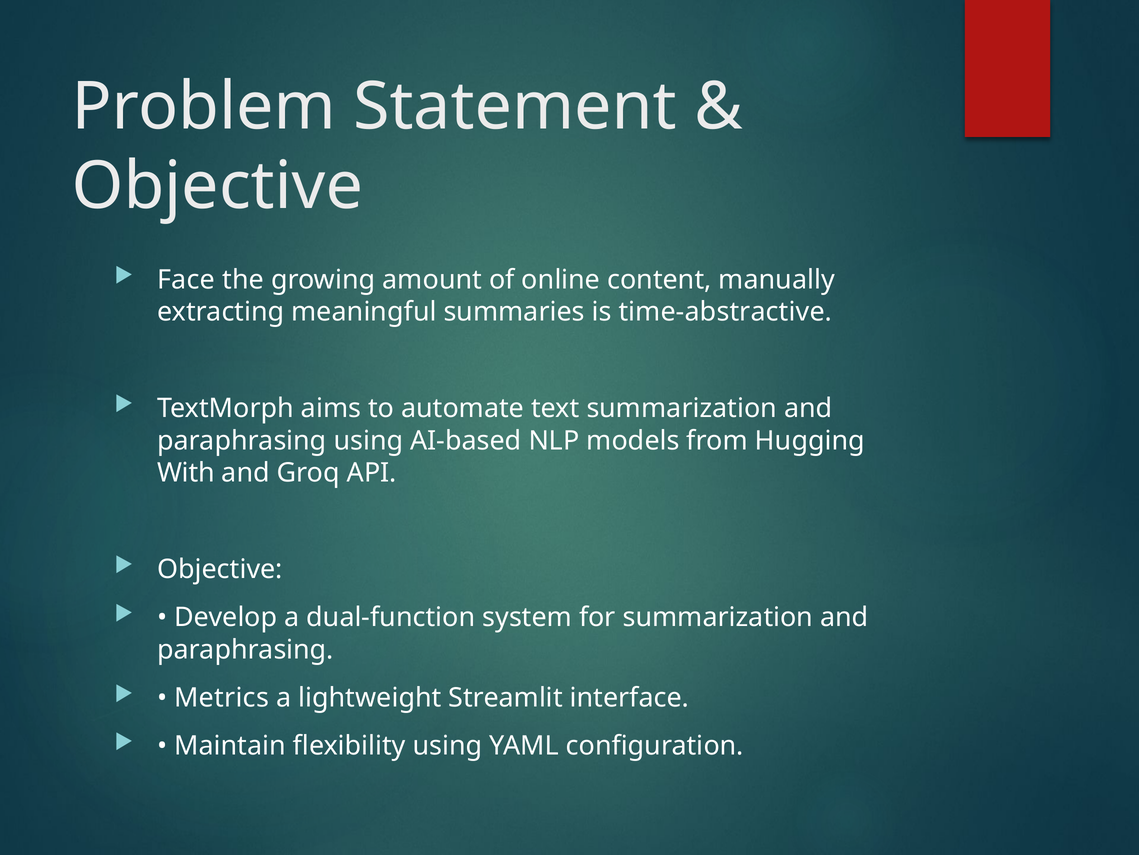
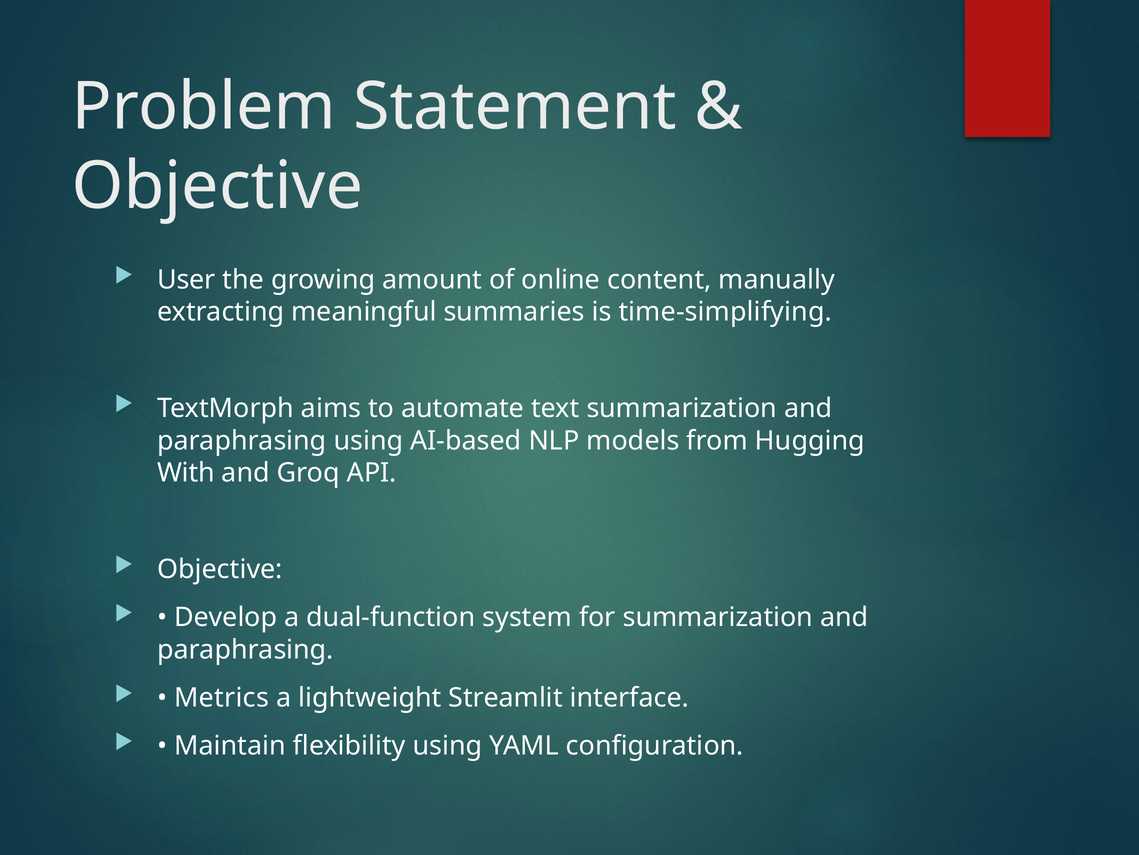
Face: Face -> User (186, 279)
time-abstractive: time-abstractive -> time-simplifying (725, 312)
